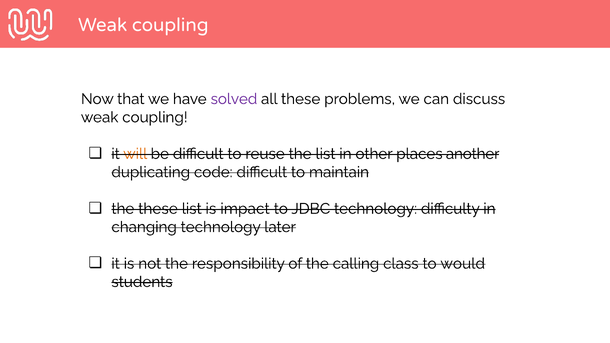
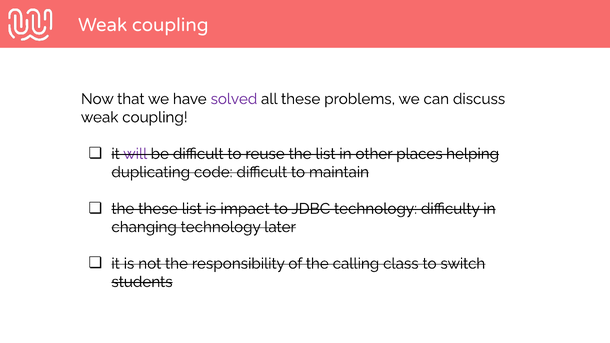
will colour: orange -> purple (135, 154)
another: another -> helping (473, 154)
would: would -> switch (463, 264)
